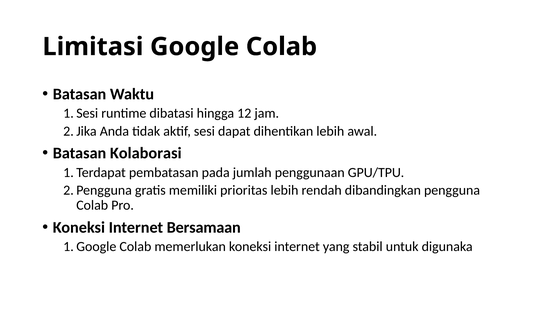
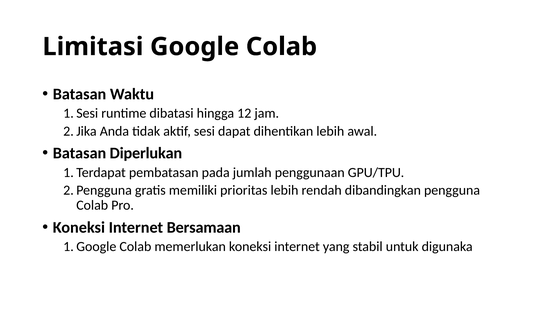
Kolaborasi: Kolaborasi -> Diperlukan (146, 153)
